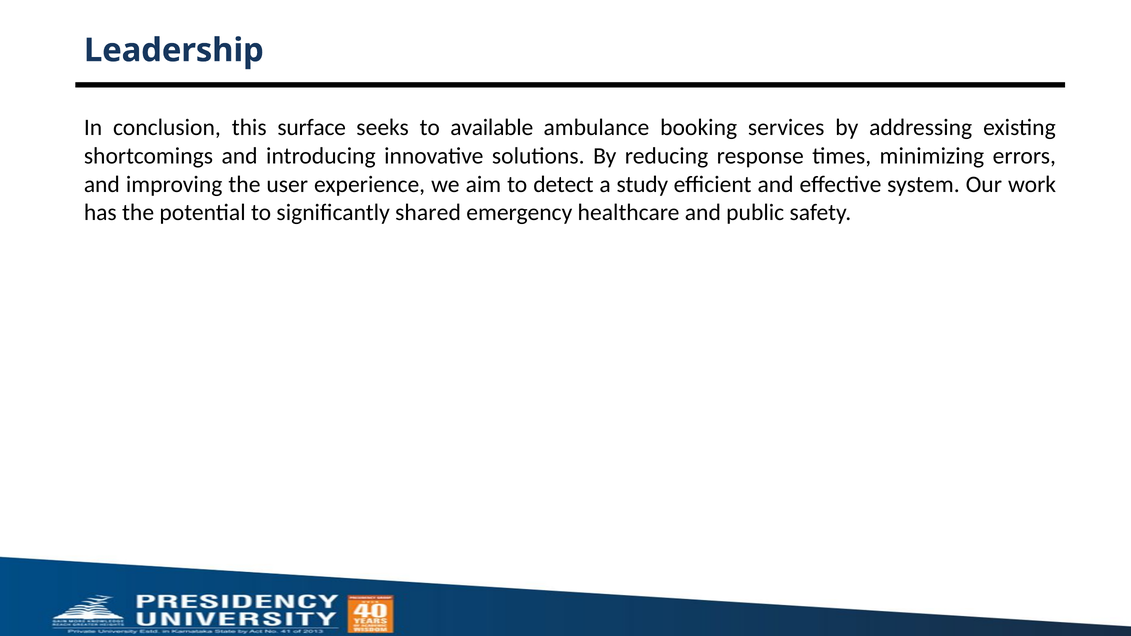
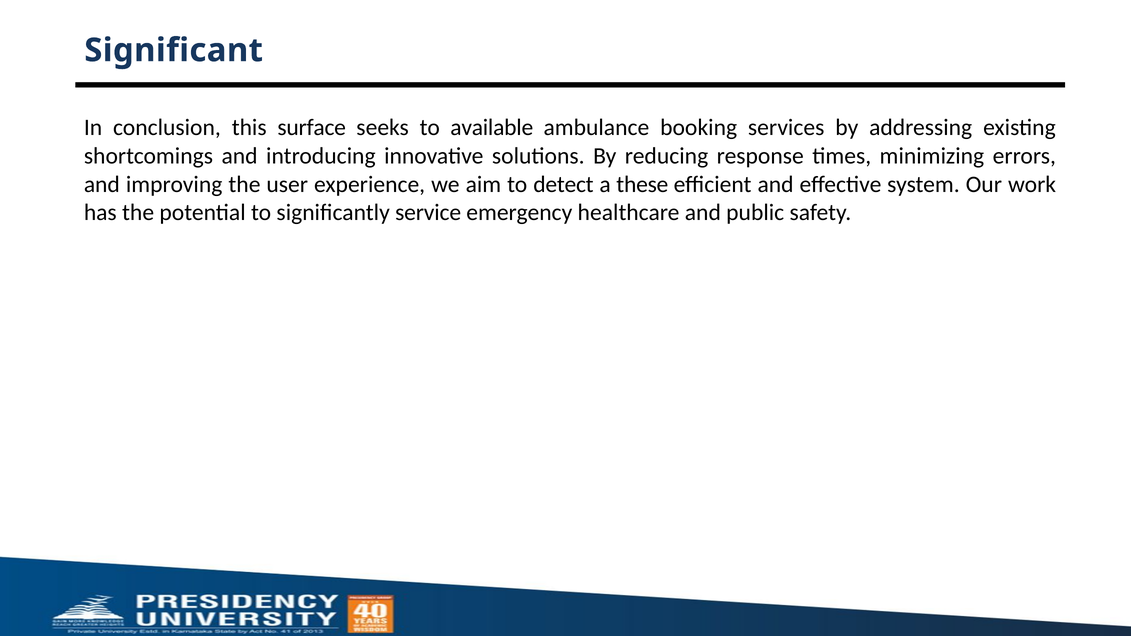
Leadership: Leadership -> Significant (174, 50)
study: study -> these (642, 184)
shared: shared -> service (428, 213)
